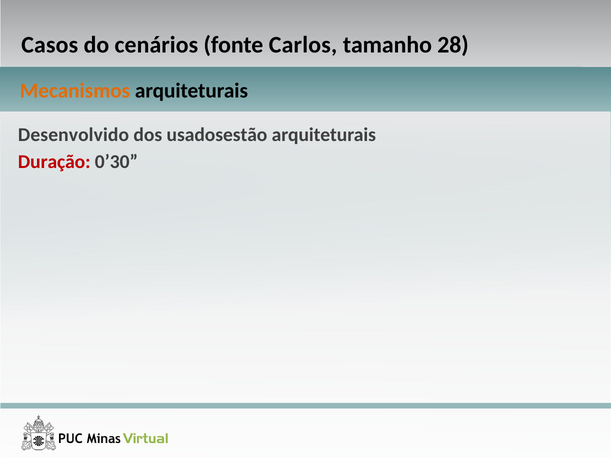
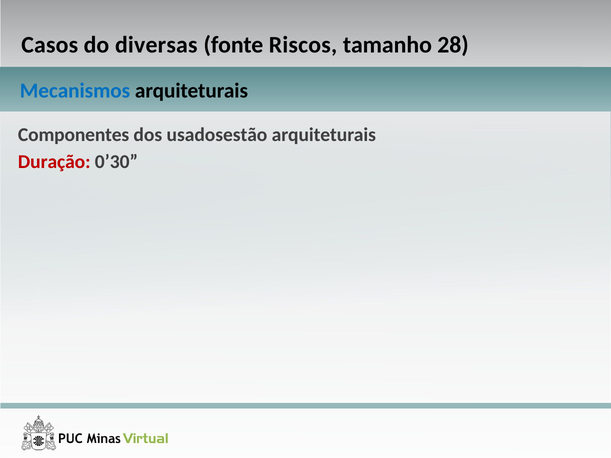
cenários: cenários -> diversas (156, 45)
Carlos: Carlos -> Riscos (303, 45)
Mecanismos colour: orange -> blue (75, 91)
Desenvolvido: Desenvolvido -> Componentes (74, 135)
